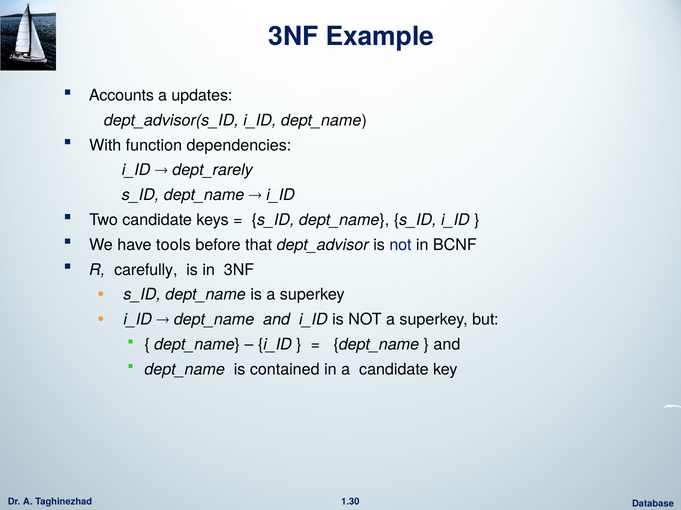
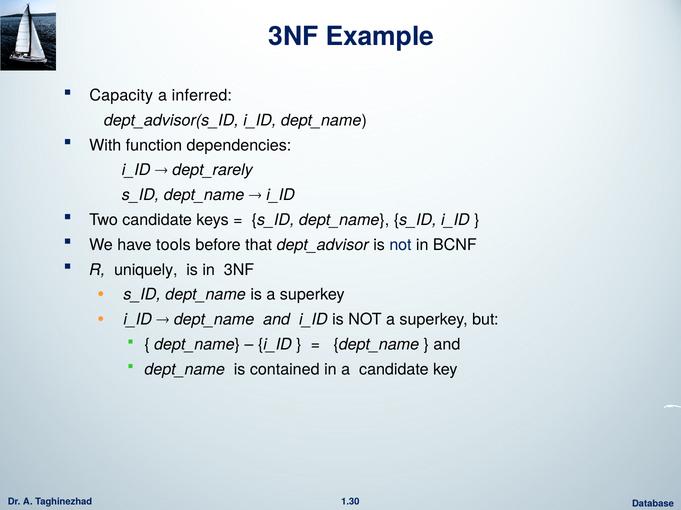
Accounts: Accounts -> Capacity (121, 96)
updates: updates -> inferred (202, 96)
carefully: carefully -> uniquely (146, 270)
